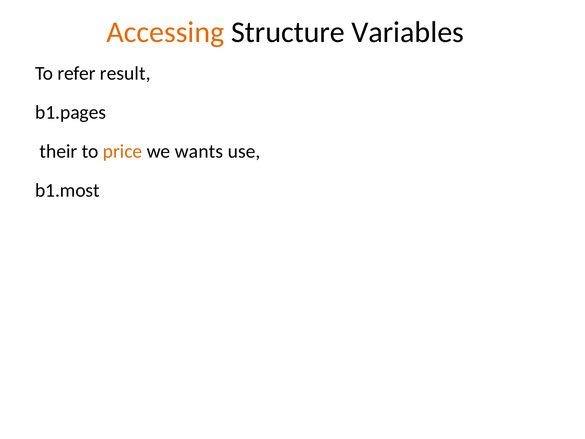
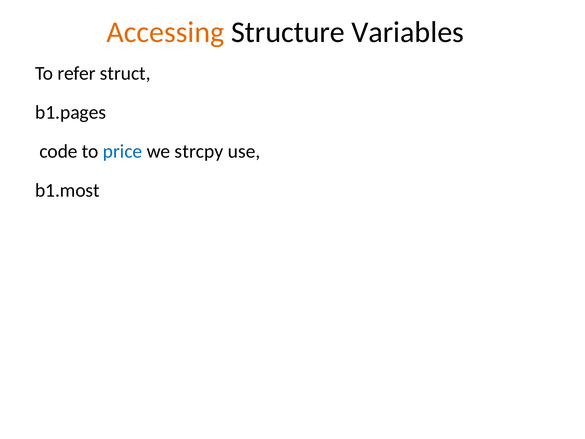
result: result -> struct (125, 73)
their: their -> code (59, 151)
price colour: orange -> blue (123, 151)
wants: wants -> strcpy (199, 151)
